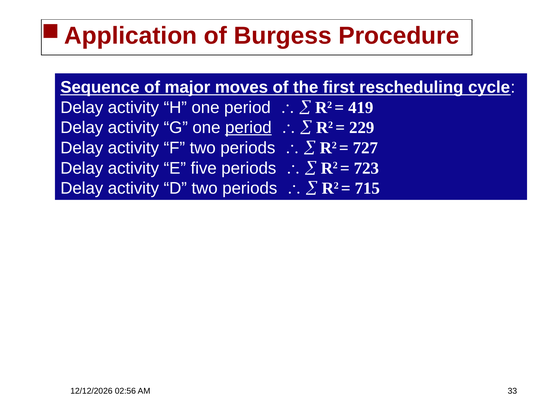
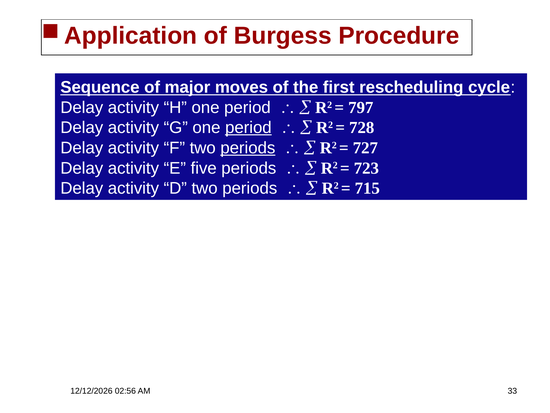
419: 419 -> 797 (361, 107)
229: 229 -> 728 (362, 128)
periods underline: none -> present (248, 148)
